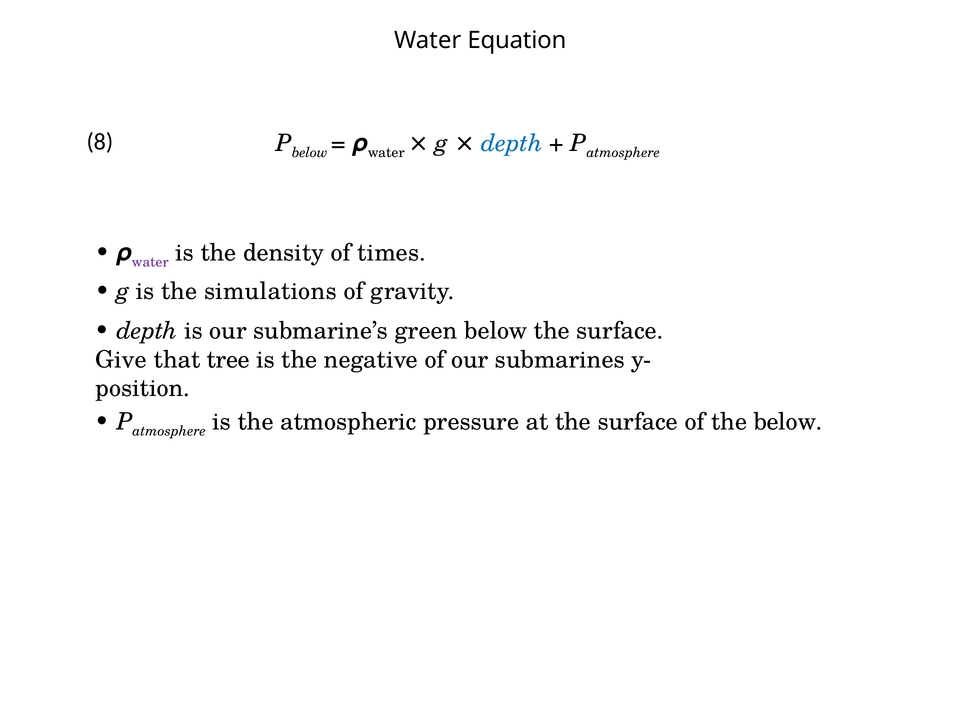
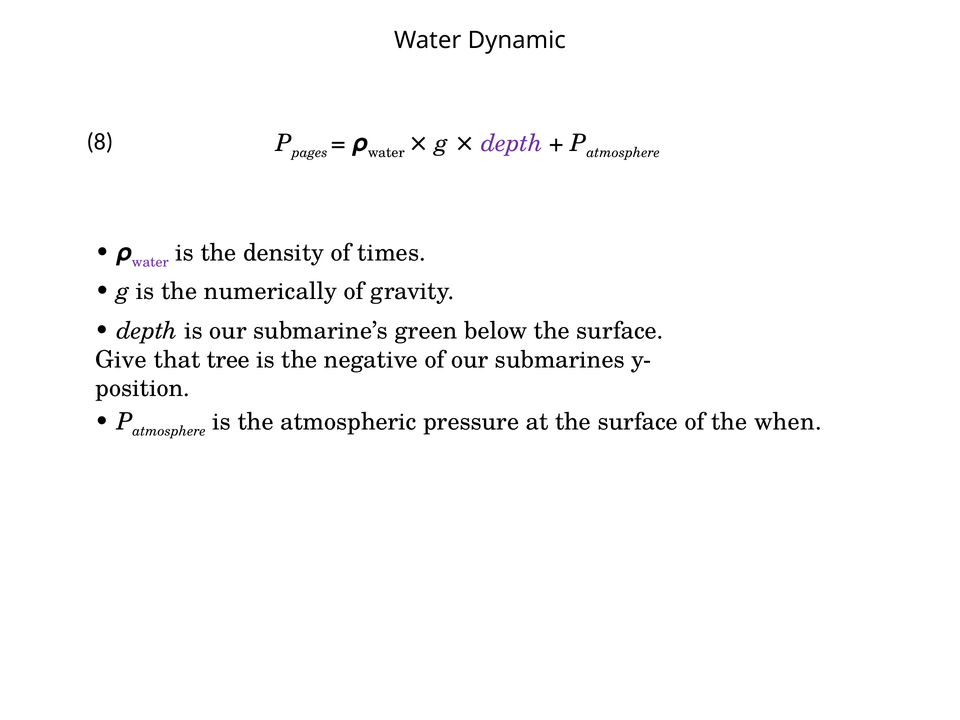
Equation: Equation -> Dynamic (517, 40)
below: below -> pages (310, 153)
depth colour: blue -> purple (512, 143)
simulations: simulations -> numerically (271, 291)
the below: below -> when (788, 422)
